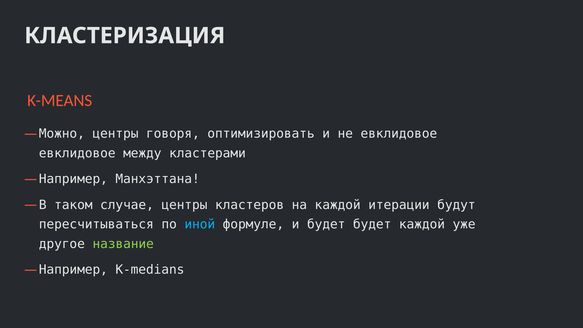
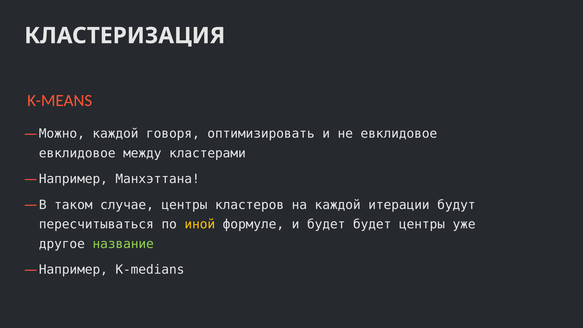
Можно центры: центры -> каждой (115, 134)
иной colour: light blue -> yellow (200, 224)
будет каждой: каждой -> центры (422, 224)
